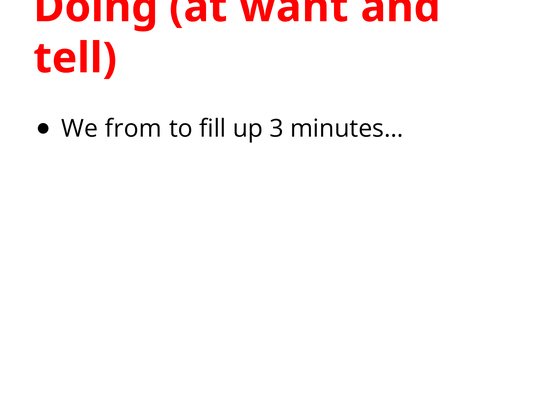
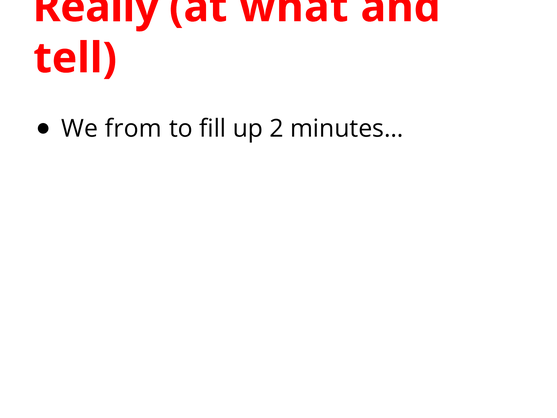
Doing: Doing -> Really (96, 7)
want: want -> what (294, 7)
3: 3 -> 2 (277, 129)
